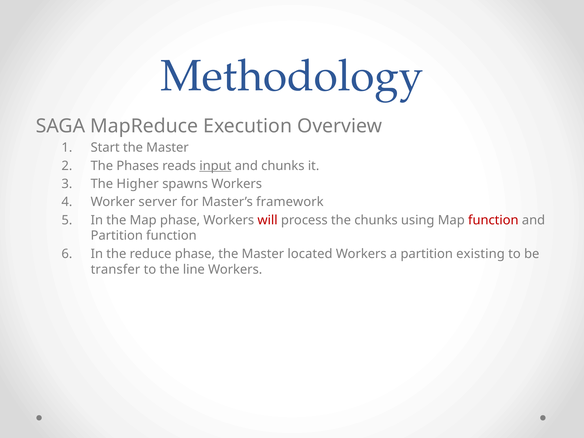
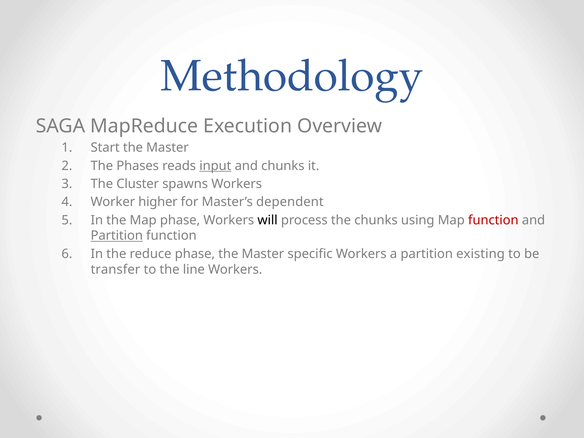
Higher: Higher -> Cluster (138, 184)
server: server -> higher (158, 202)
framework: framework -> dependent (290, 202)
will colour: red -> black (268, 220)
Partition underline: none -> present (117, 236)
located: located -> specific (310, 254)
